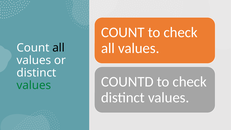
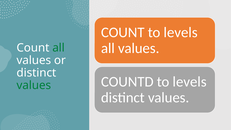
check: check -> levels (181, 32)
all colour: black -> green (59, 48)
check: check -> levels (190, 82)
